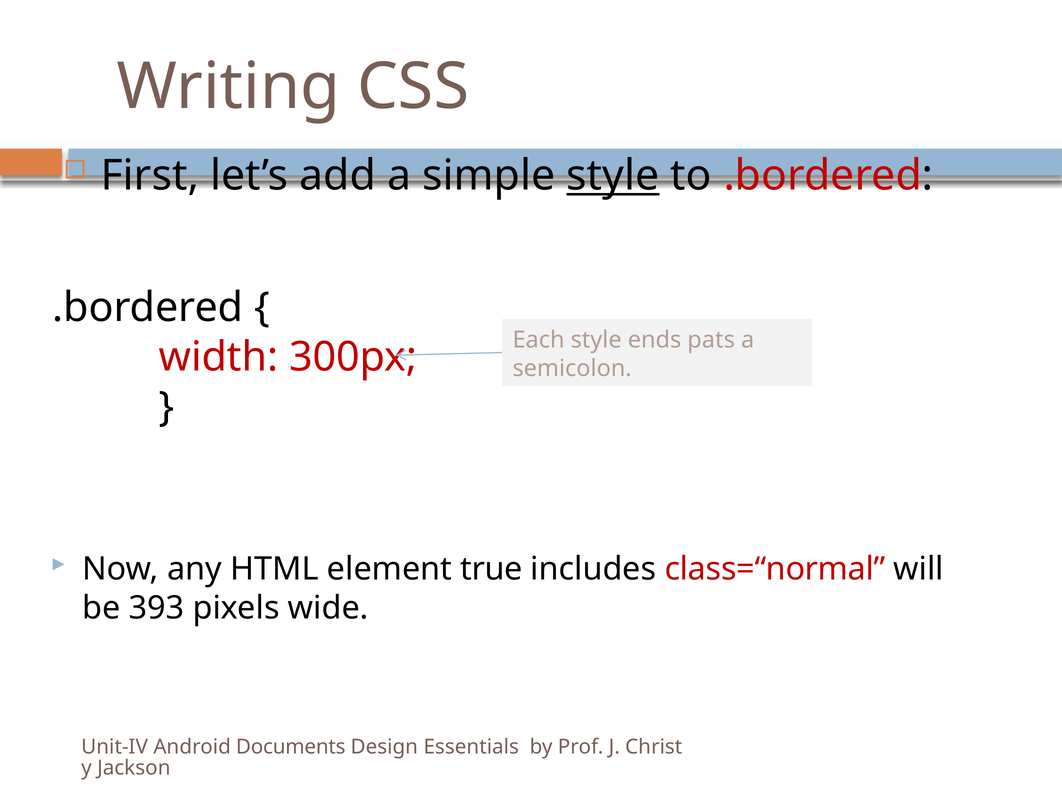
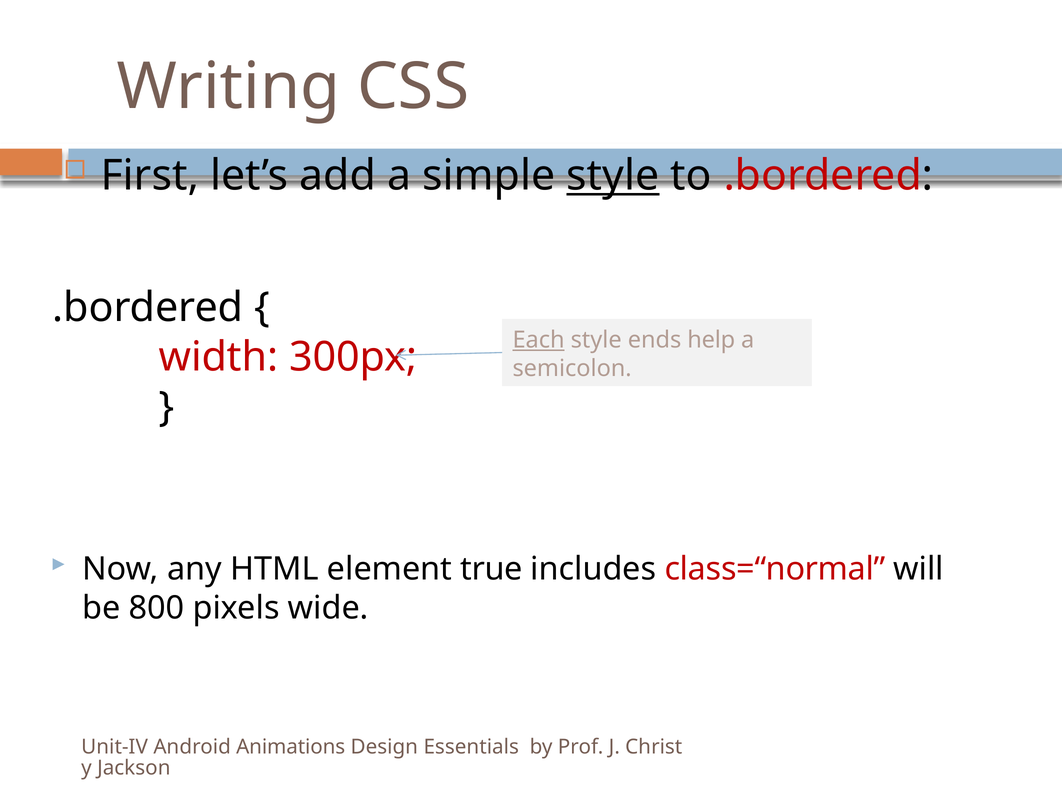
Each underline: none -> present (539, 340)
pats: pats -> help (711, 340)
393: 393 -> 800 (157, 608)
Documents: Documents -> Animations (291, 747)
